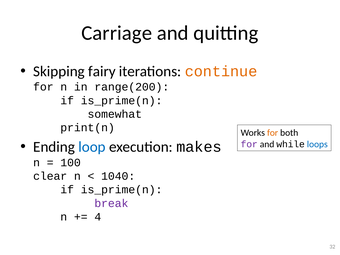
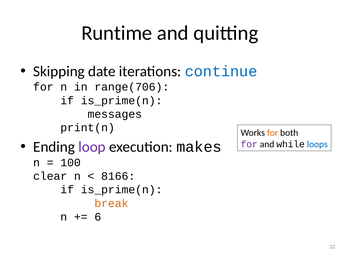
Carriage: Carriage -> Runtime (117, 33)
fairy: fairy -> date (102, 71)
continue colour: orange -> blue (221, 71)
range(200: range(200 -> range(706 (132, 87)
somewhat: somewhat -> messages (115, 114)
loop colour: blue -> purple (92, 147)
1040: 1040 -> 8166 (118, 176)
break colour: purple -> orange (111, 203)
4: 4 -> 6 (98, 217)
